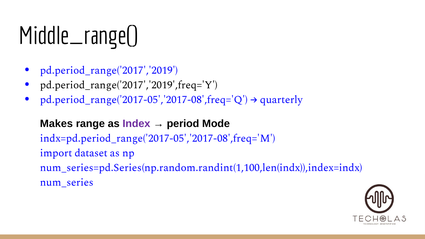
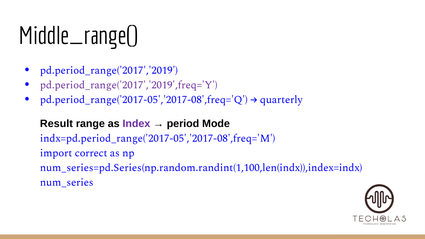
pd.period_range('2017','2019',freq='Y colour: black -> purple (129, 85)
Makes: Makes -> Result (56, 124)
dataset: dataset -> correct (91, 153)
